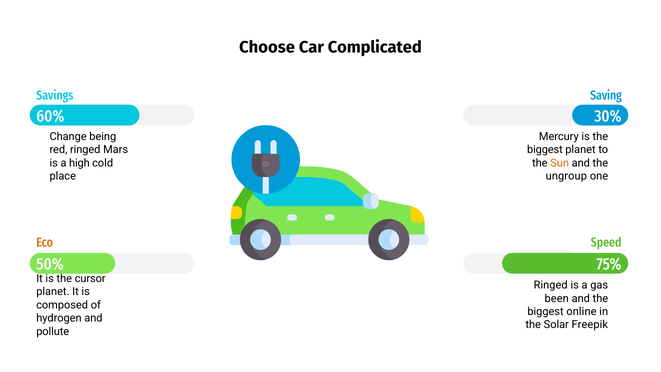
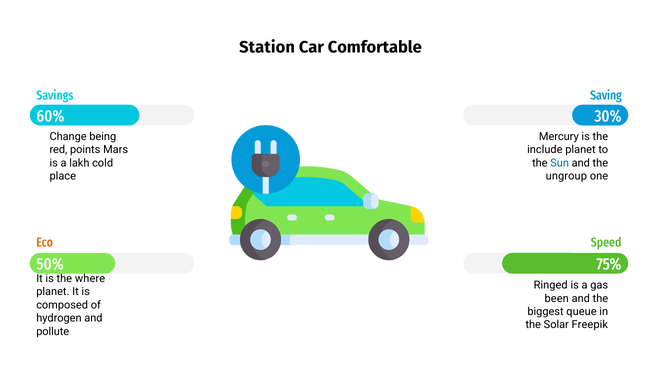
Choose: Choose -> Station (267, 47)
Complicated: Complicated -> Comfortable (375, 47)
red ringed: ringed -> points (85, 150)
biggest: biggest -> include (545, 150)
high: high -> lakh (79, 163)
Sun colour: orange -> blue (560, 163)
cursor: cursor -> where (90, 278)
online: online -> queue (581, 311)
